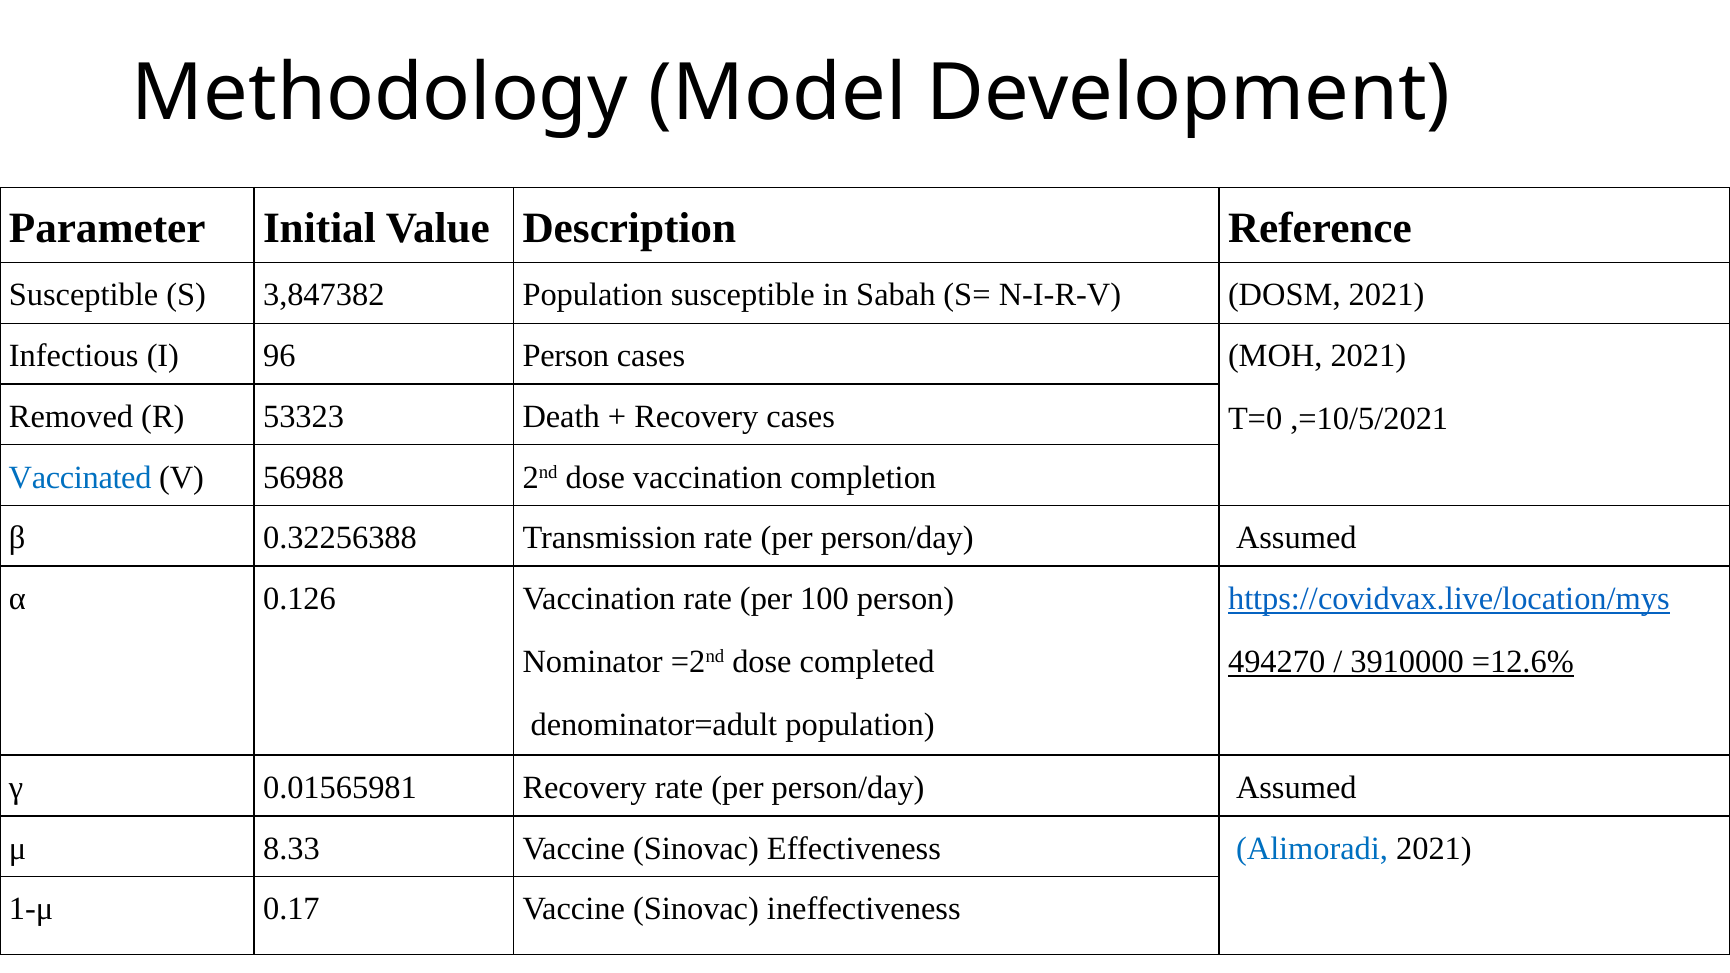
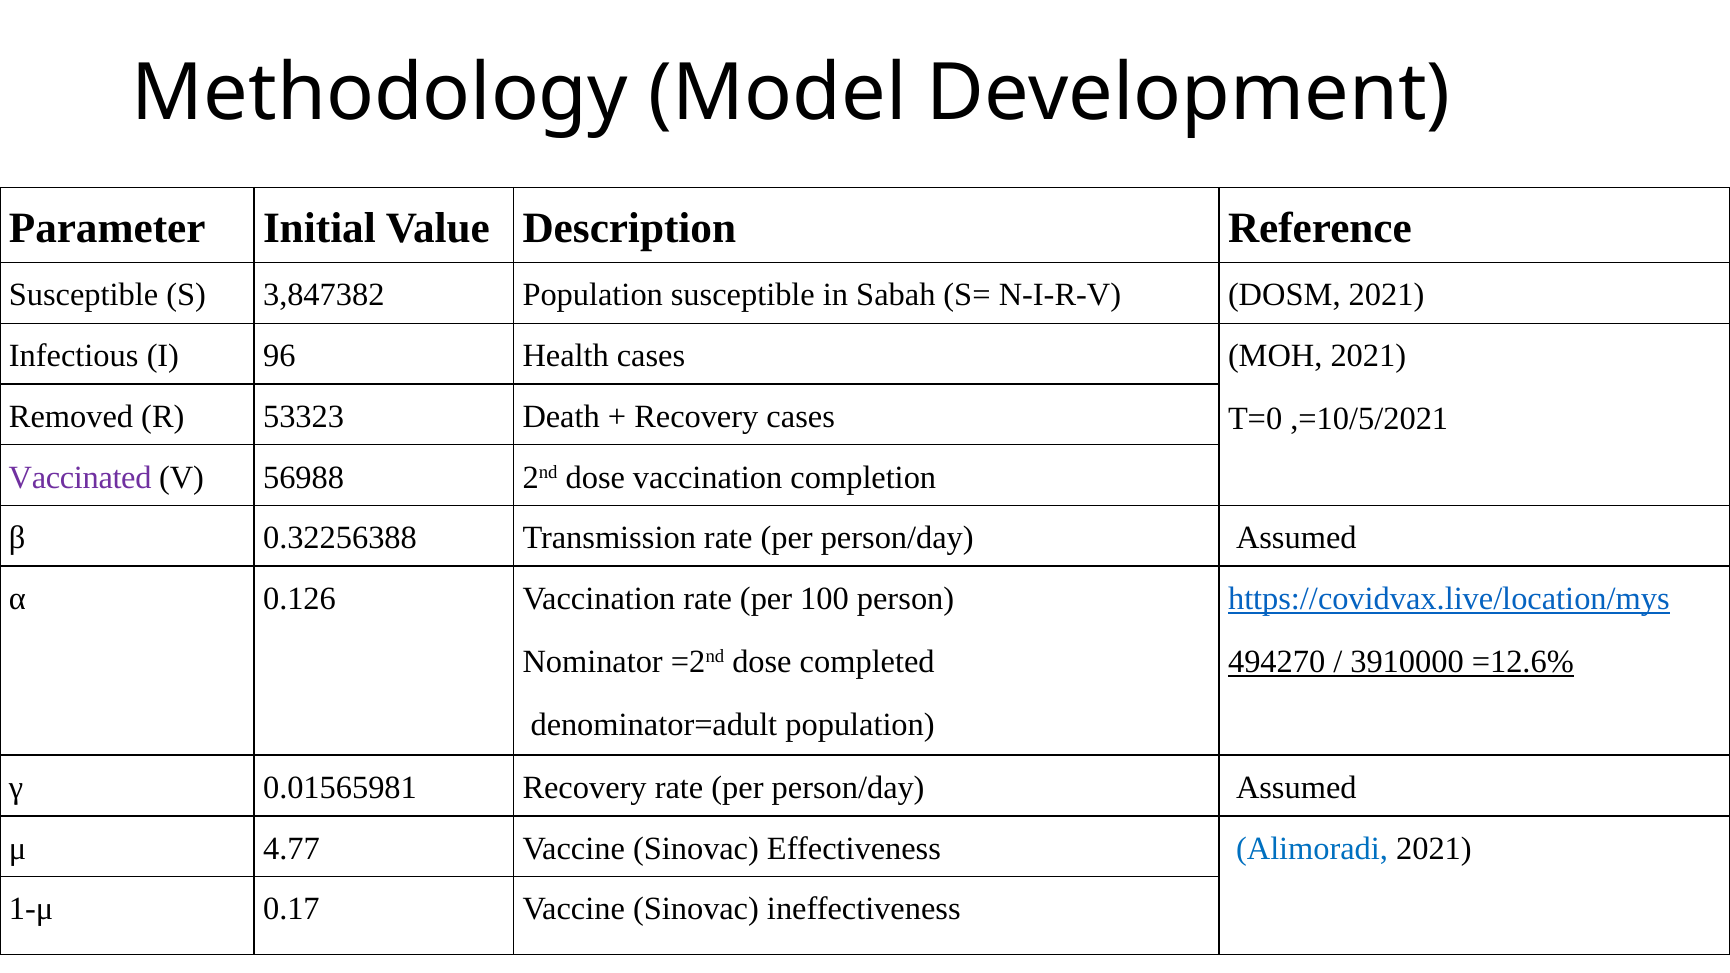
96 Person: Person -> Health (566, 356)
Vaccinated colour: blue -> purple (80, 477)
8.33: 8.33 -> 4.77 (291, 849)
